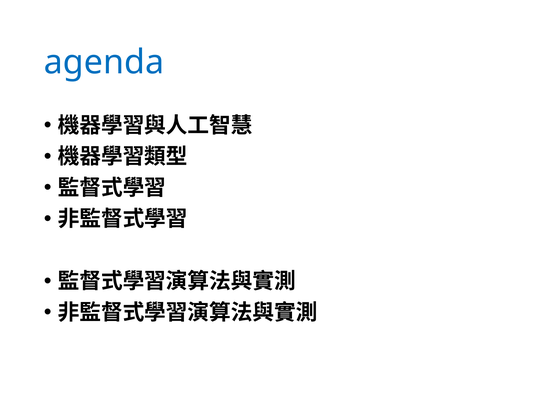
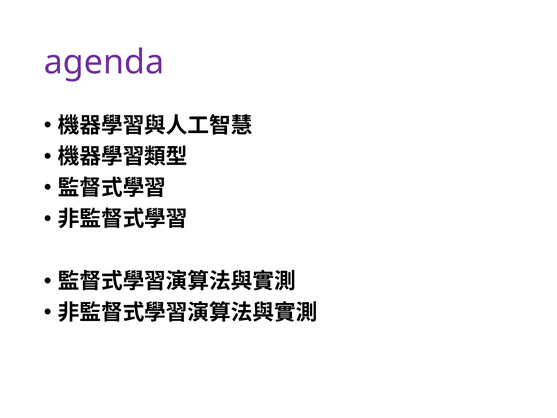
agenda colour: blue -> purple (104, 62)
